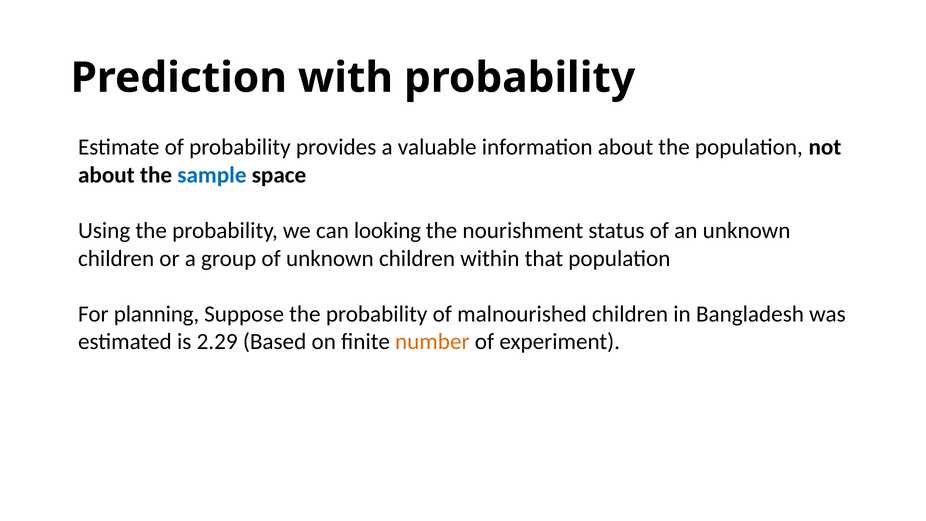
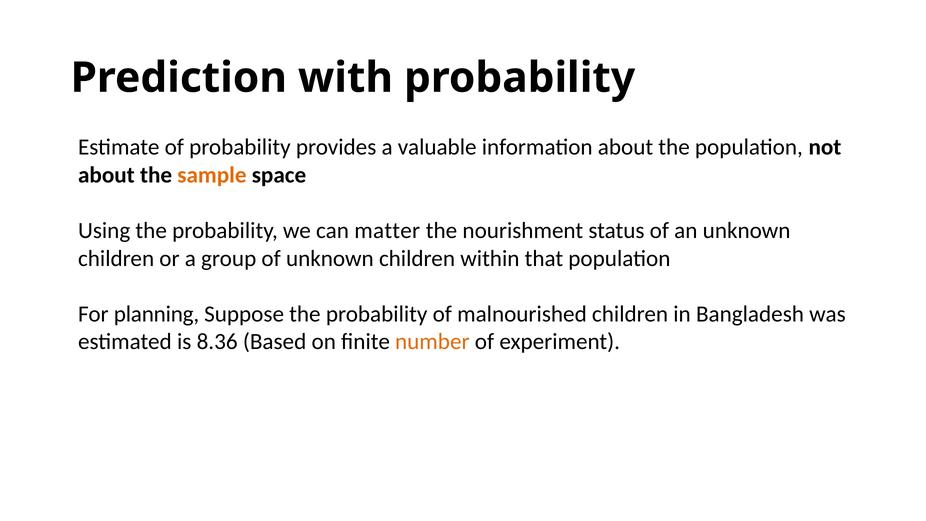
sample colour: blue -> orange (212, 175)
looking: looking -> matter (387, 231)
2.29: 2.29 -> 8.36 (217, 342)
